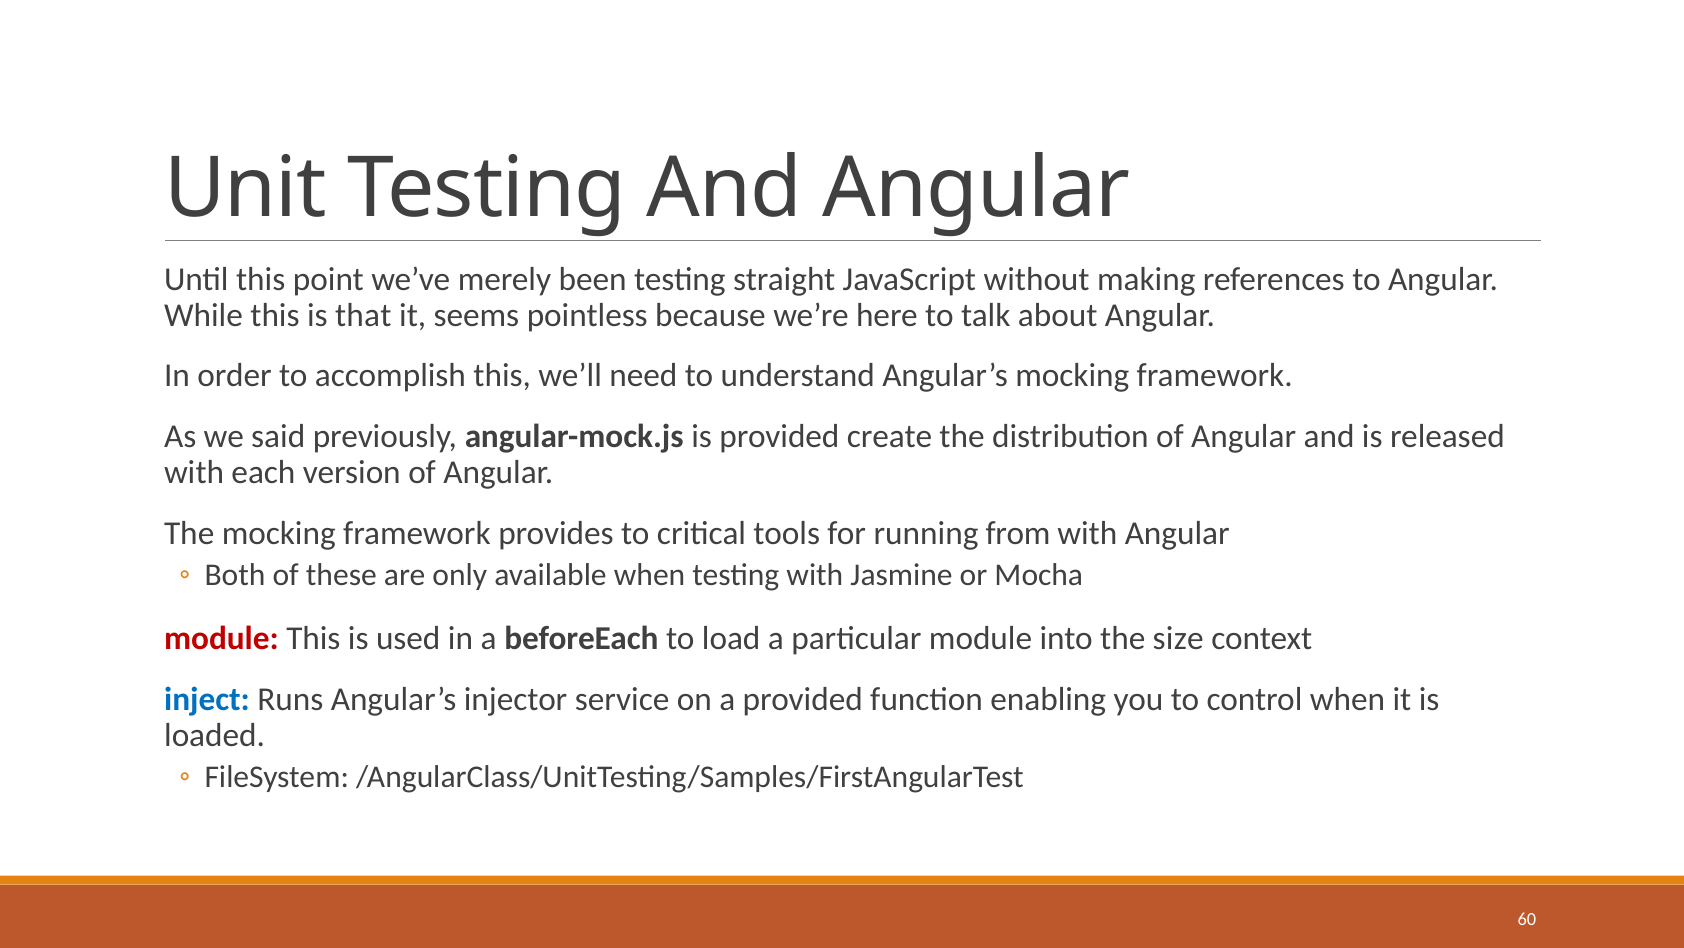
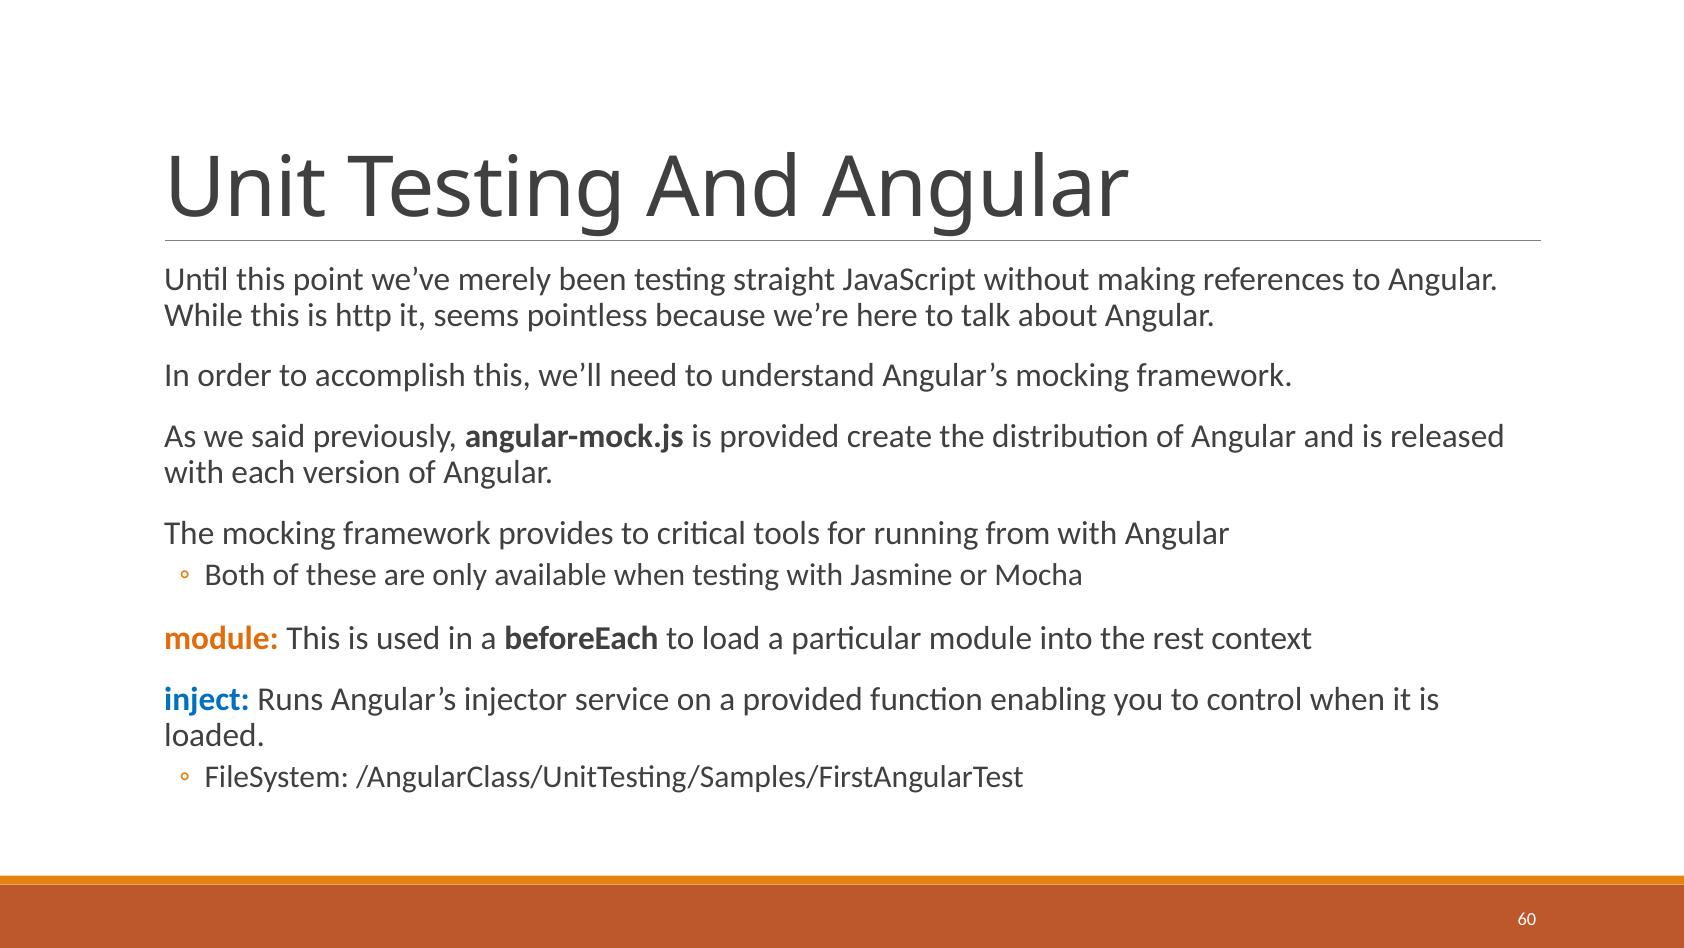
that: that -> http (364, 315)
module colour: red -> orange (221, 638)
size: size -> rest (1178, 638)
